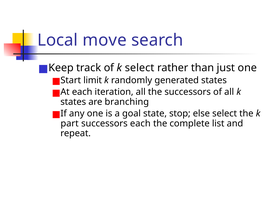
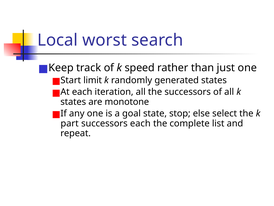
move: move -> worst (105, 40)
k select: select -> speed (140, 68)
branching: branching -> monotone (127, 102)
